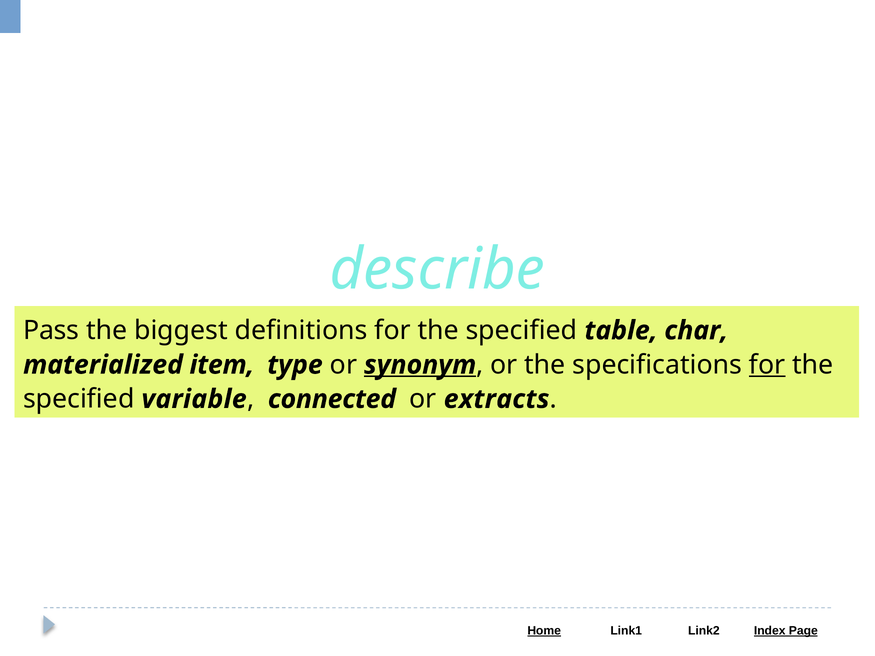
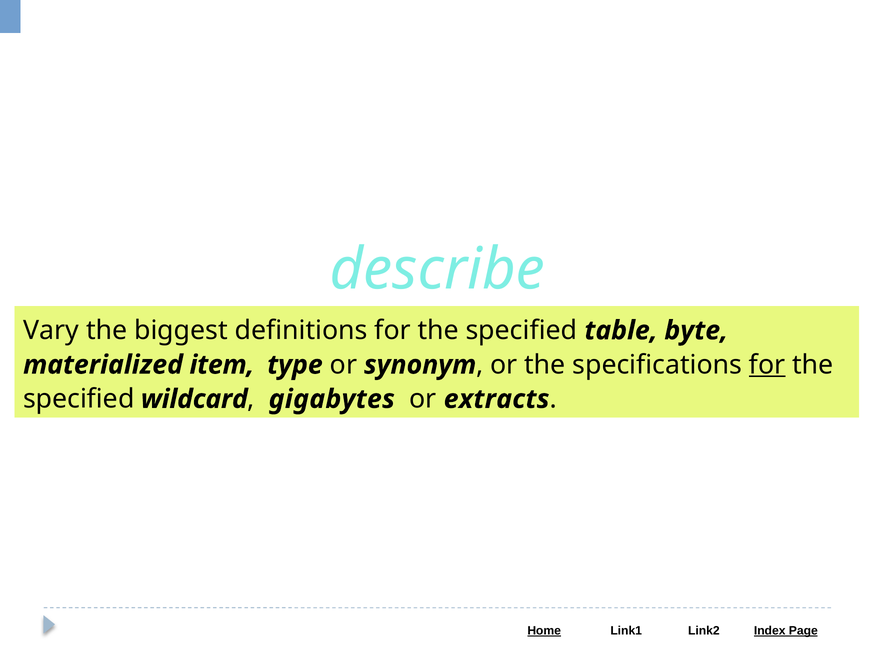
Pass: Pass -> Vary (51, 331)
char: char -> byte (696, 331)
synonym underline: present -> none (420, 365)
variable: variable -> wildcard (194, 399)
connected: connected -> gigabytes (332, 399)
